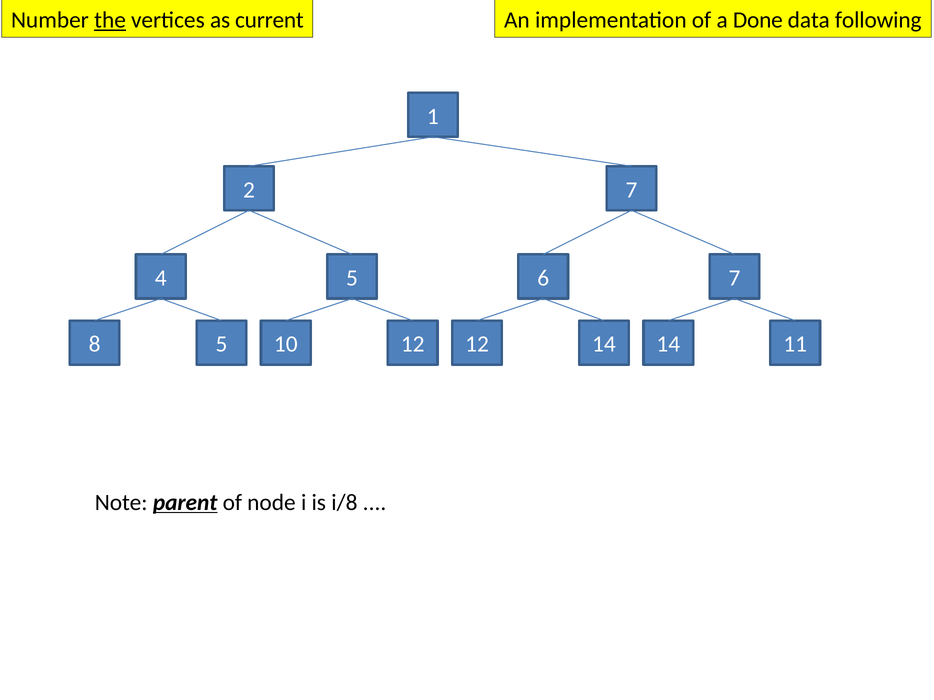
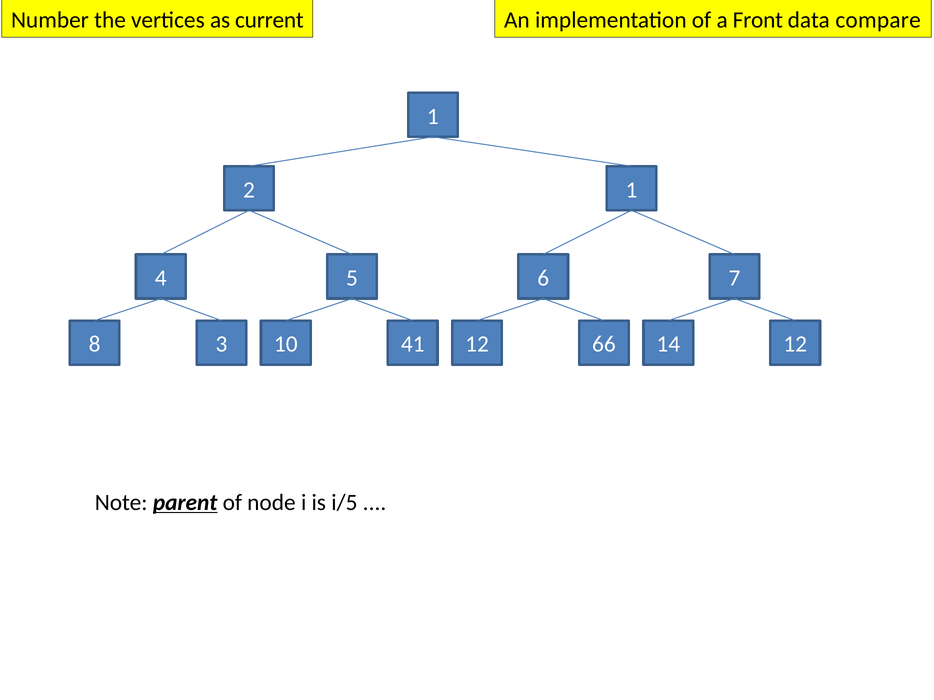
the underline: present -> none (110, 20)
Done: Done -> Front (758, 20)
following: following -> compare (878, 20)
2 7: 7 -> 1 (631, 190)
8 5: 5 -> 3 (221, 344)
10 12: 12 -> 41 (413, 344)
12 14: 14 -> 66 (604, 344)
14 11: 11 -> 12 (795, 344)
i/8: i/8 -> i/5 (344, 503)
